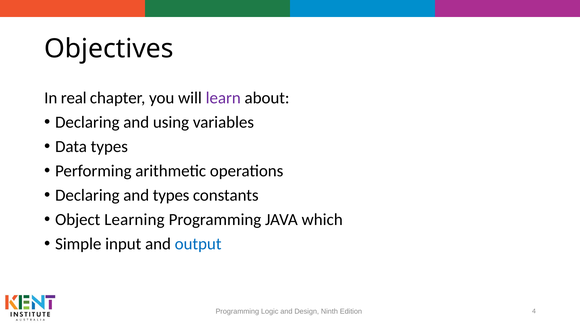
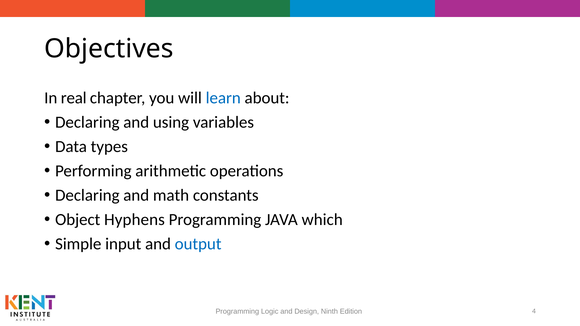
learn colour: purple -> blue (223, 98)
and types: types -> math (171, 195)
Learning: Learning -> Hyphens (134, 220)
